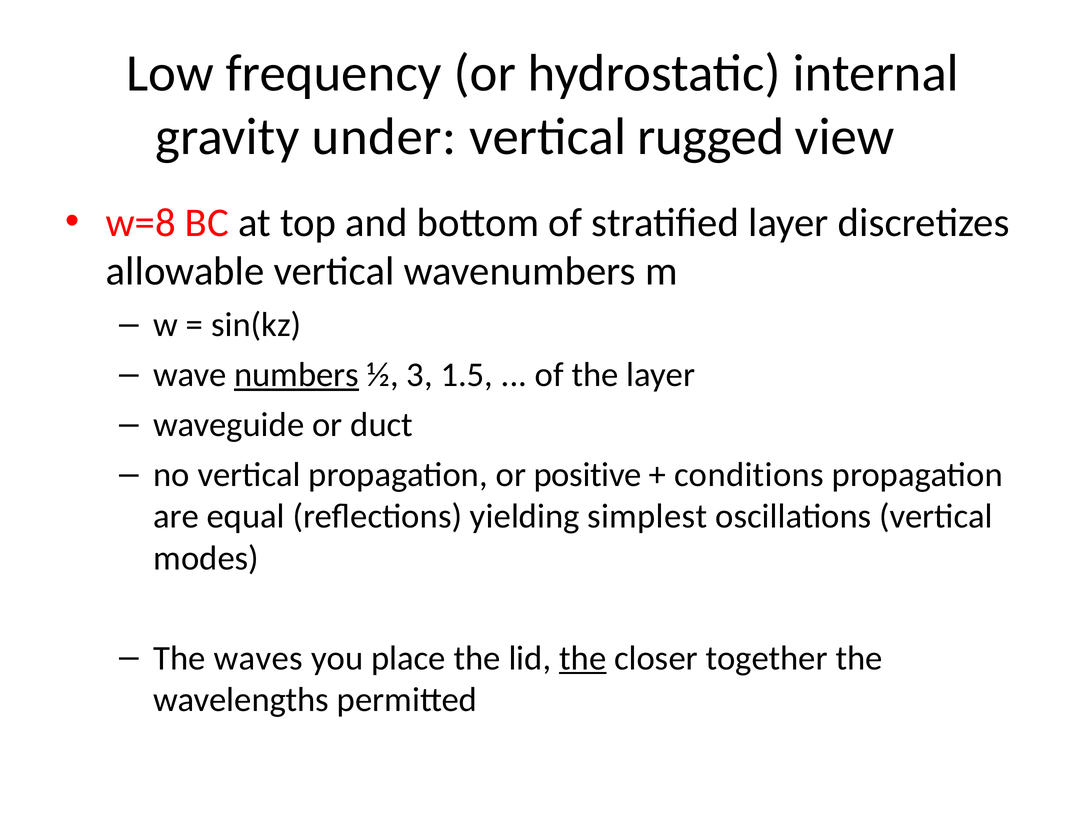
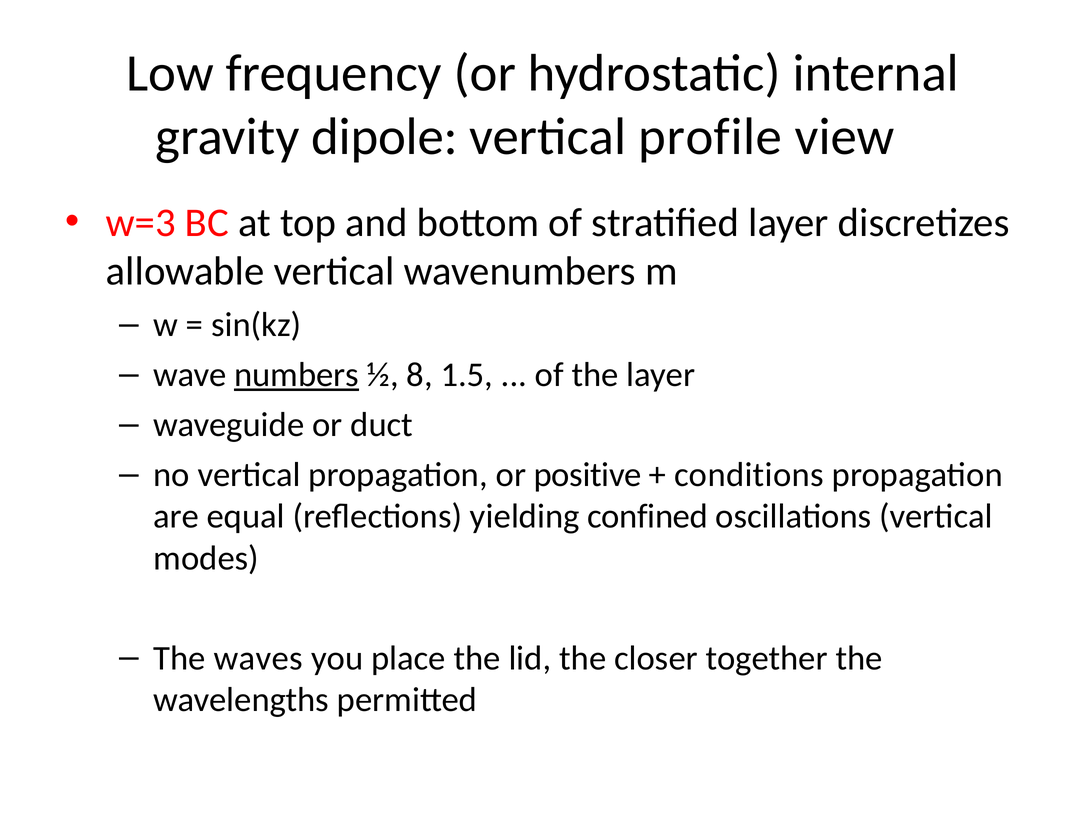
under: under -> dipole (385, 137)
rugged: rugged -> profile (710, 137)
w=8: w=8 -> w=3 (141, 223)
3: 3 -> 8 (420, 375)
simplest: simplest -> confined (648, 517)
the underline: present -> none (583, 659)
